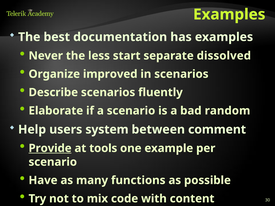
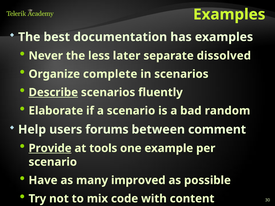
start: start -> later (127, 56)
improved: improved -> complete (110, 74)
Describe underline: none -> present (53, 92)
system: system -> forums (107, 130)
functions: functions -> improved (138, 181)
